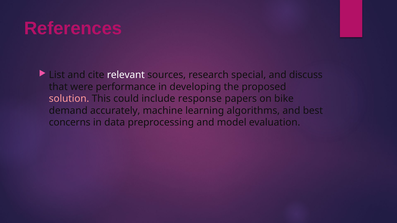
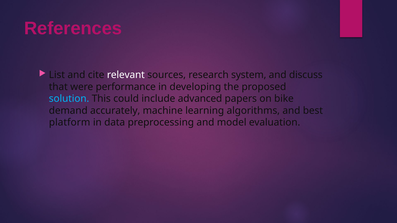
special: special -> system (249, 75)
solution colour: pink -> light blue (69, 99)
response: response -> advanced (200, 99)
concerns: concerns -> platform (70, 123)
